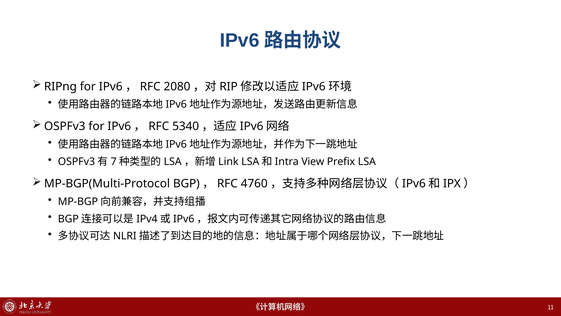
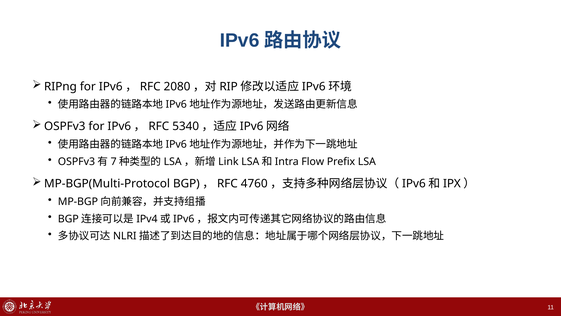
View: View -> Flow (313, 161)
